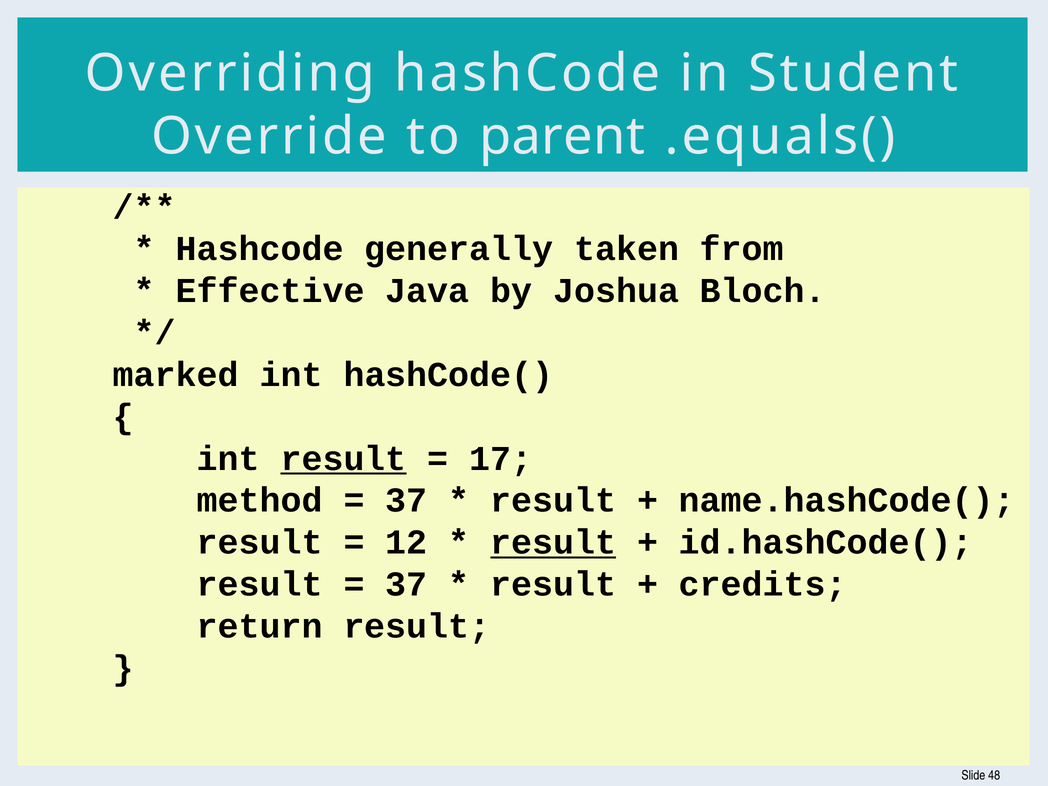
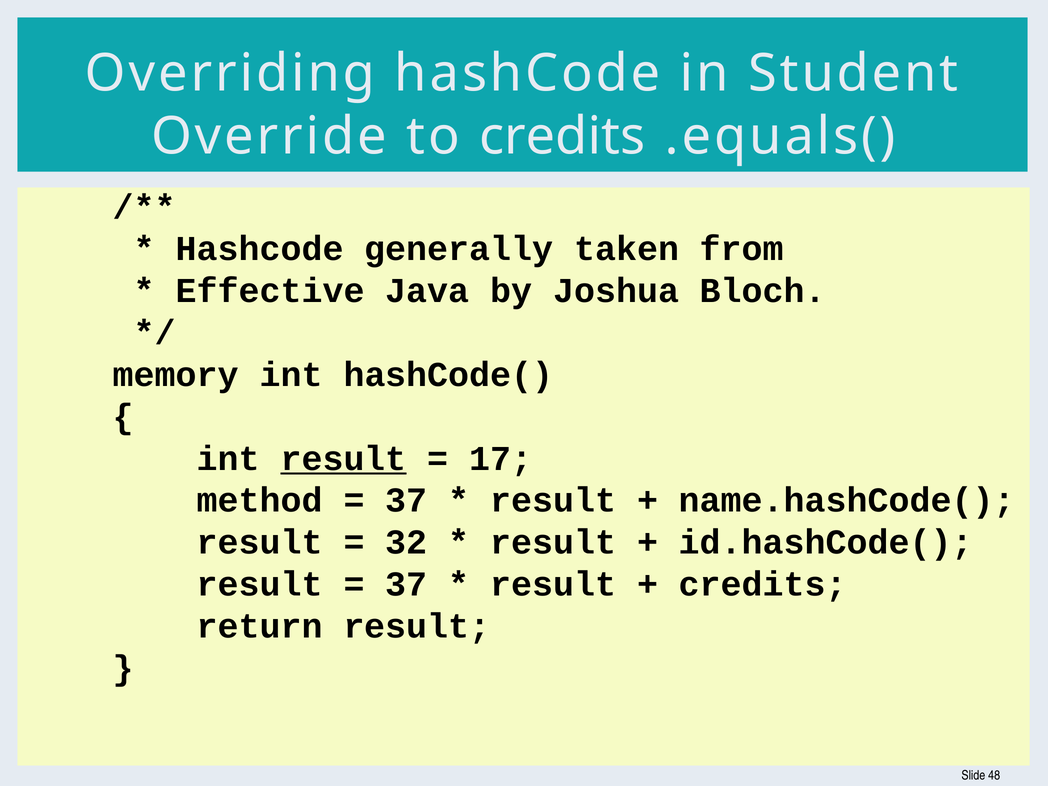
to parent: parent -> credits (562, 136)
marked: marked -> memory (176, 375)
12: 12 -> 32 (406, 542)
result underline: present -> none (553, 542)
